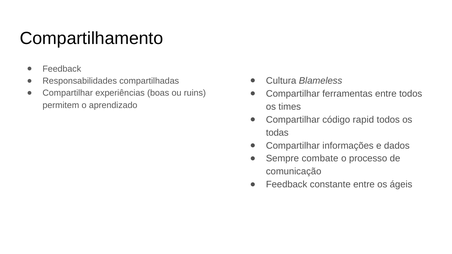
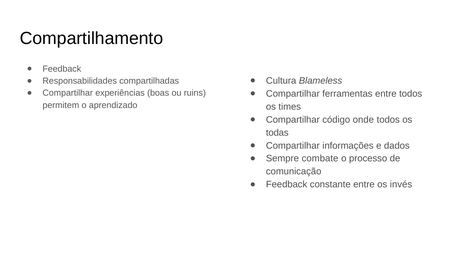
rapid: rapid -> onde (363, 120)
ágeis: ágeis -> invés (401, 185)
